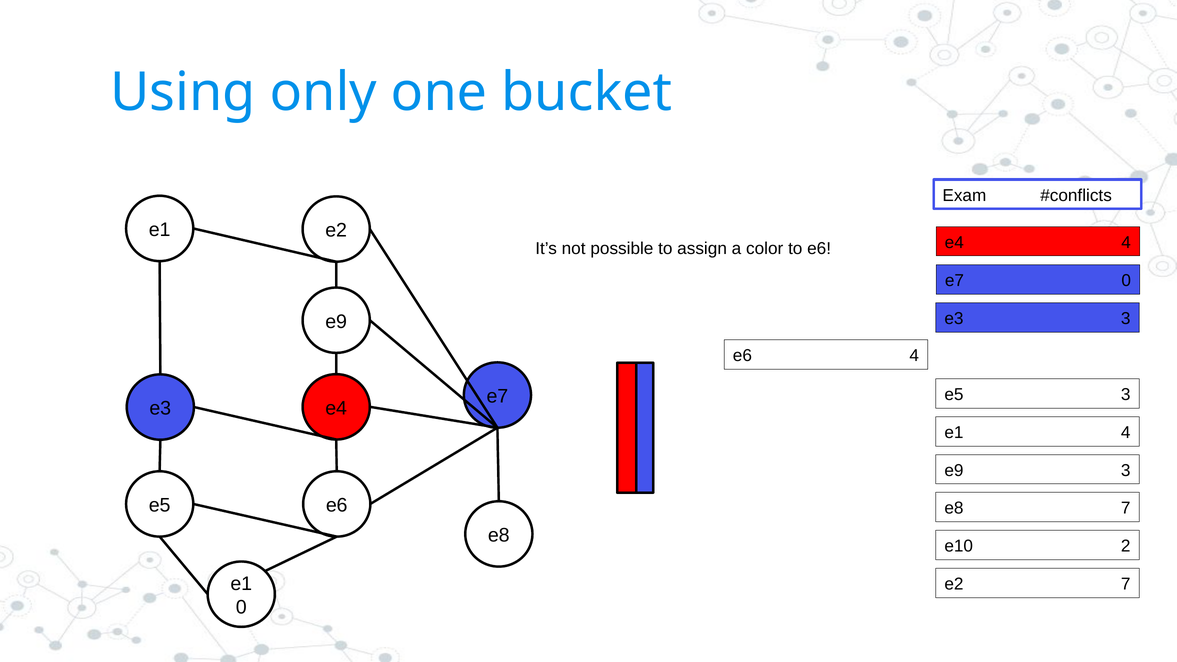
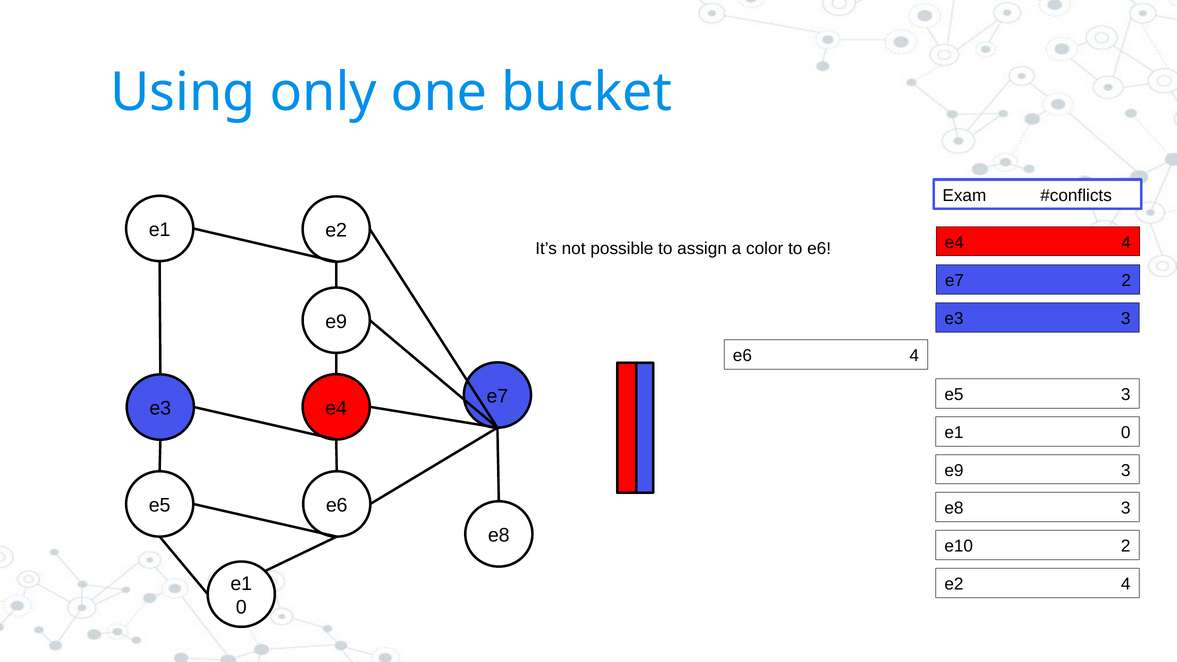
e7 0: 0 -> 2 (1126, 281)
4: 4 -> 0 (1126, 433)
e8 7: 7 -> 3 (1126, 508)
e2 7: 7 -> 4 (1126, 584)
